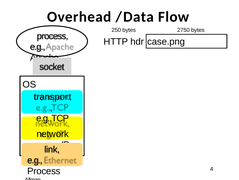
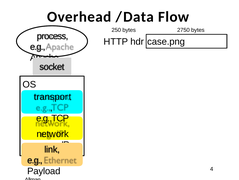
Process: Process -> Payload (44, 170)
